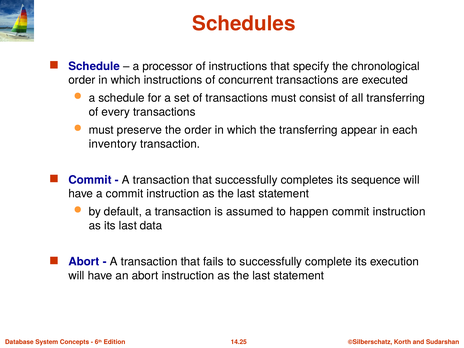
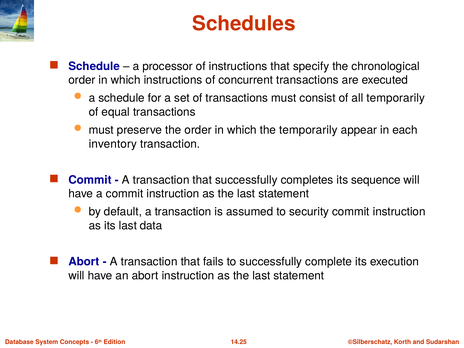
all transferring: transferring -> temporarily (396, 98)
every: every -> equal (116, 112)
the transferring: transferring -> temporarily (308, 130)
happen: happen -> security (309, 212)
